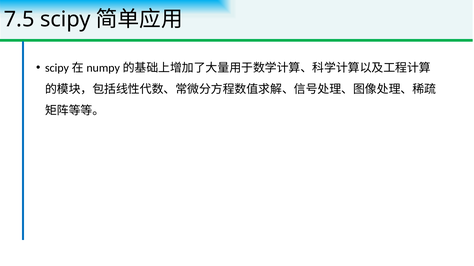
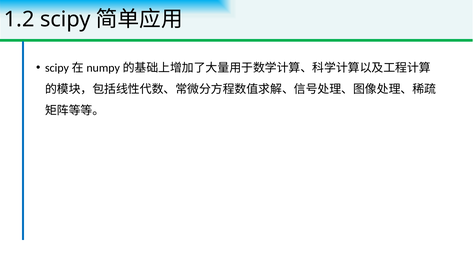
7.5: 7.5 -> 1.2 (19, 19)
